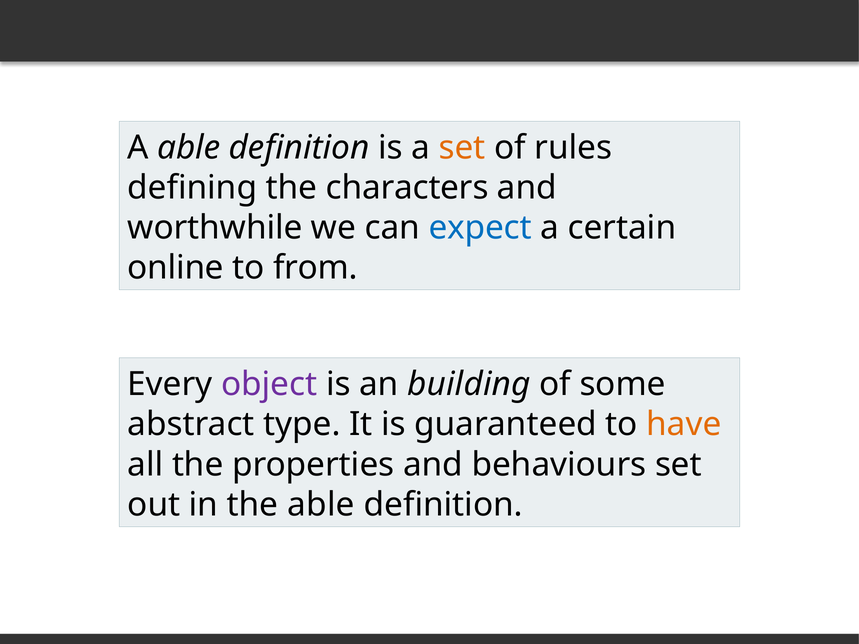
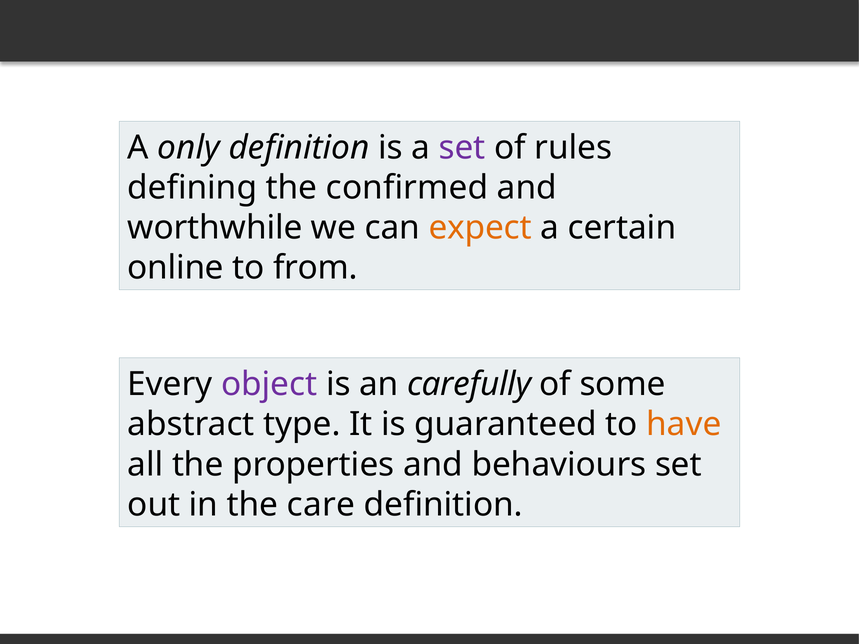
A able: able -> only (189, 148)
set colour: orange -> purple (462, 148)
characters: characters -> confirmed (407, 188)
expect colour: blue -> orange (480, 228)
building: building -> carefully (469, 385)
the able: able -> care (321, 505)
